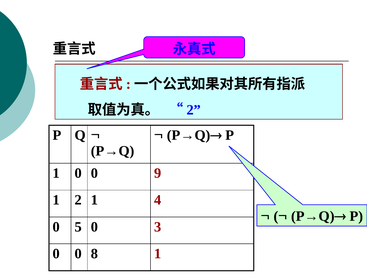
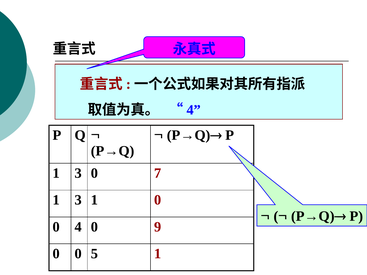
2: 2 -> 4 (194, 110)
0: 0 -> 3 (78, 173)
9: 9 -> 7 (158, 173)
2: 2 -> 3 (78, 200)
1 4: 4 -> 0 (158, 200)
0 5: 5 -> 4 (78, 227)
3: 3 -> 9 (158, 227)
8: 8 -> 5 (95, 254)
